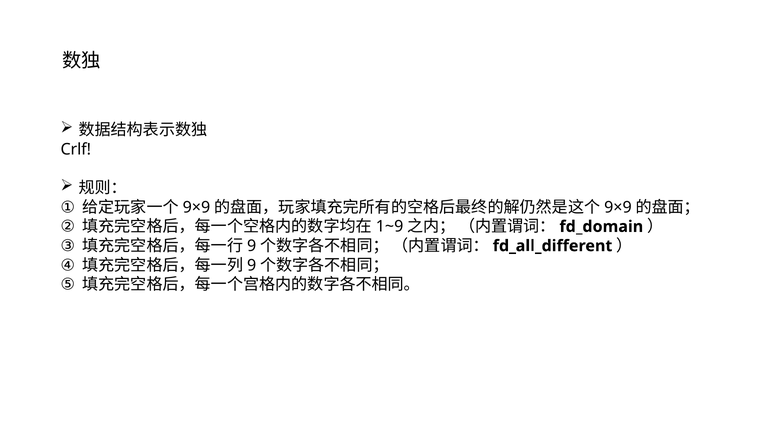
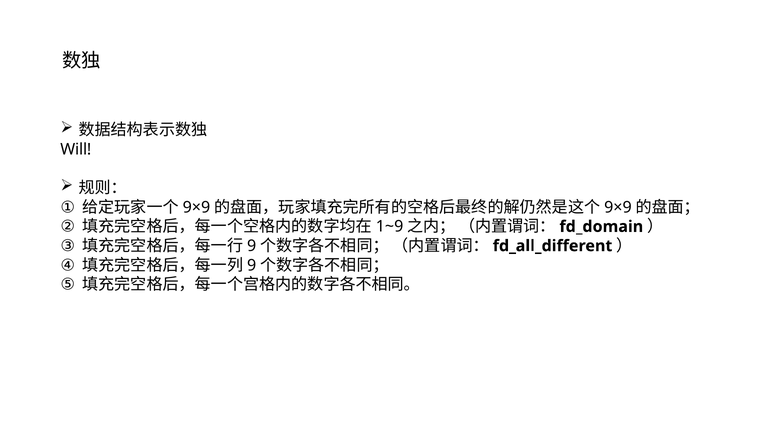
Crlf: Crlf -> Will (76, 149)
